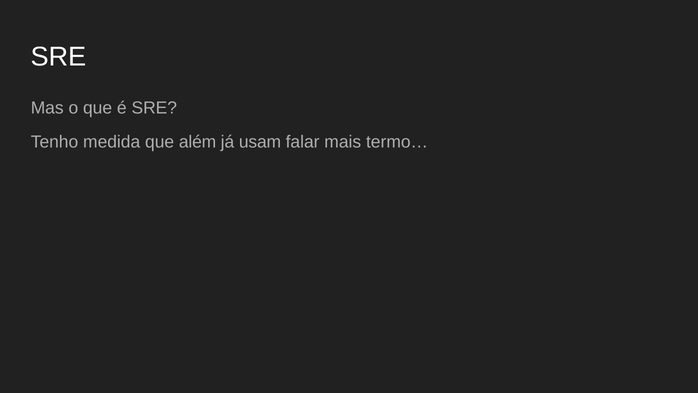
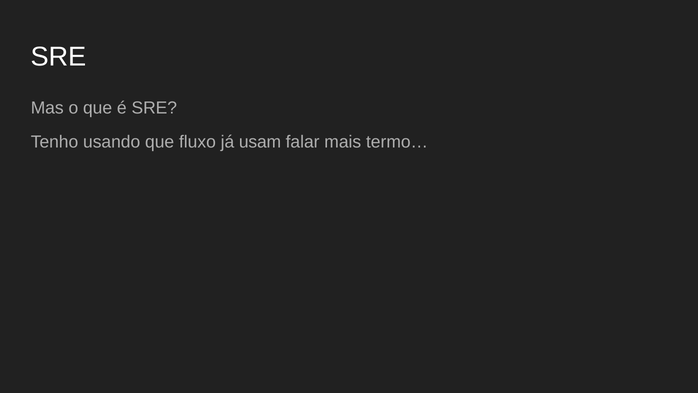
medida: medida -> usando (112, 142)
além: além -> fluxo (197, 142)
